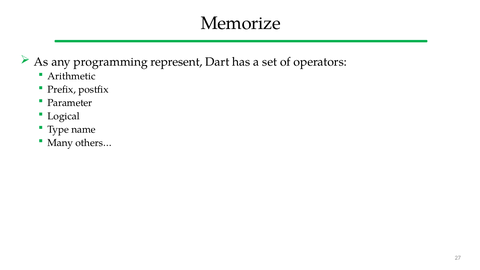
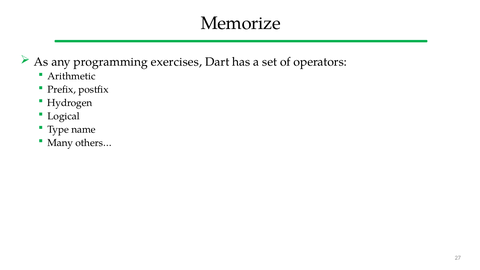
represent: represent -> exercises (176, 62)
Parameter: Parameter -> Hydrogen (70, 103)
